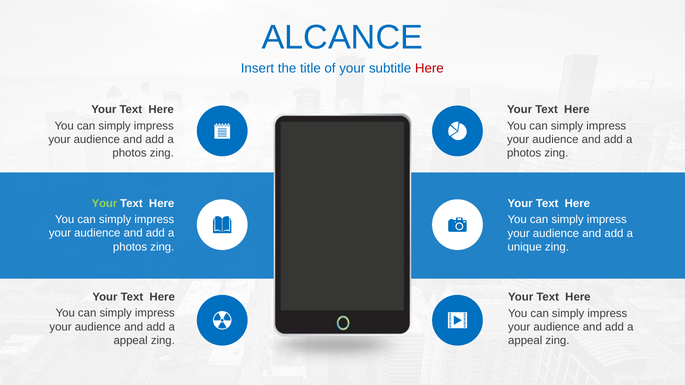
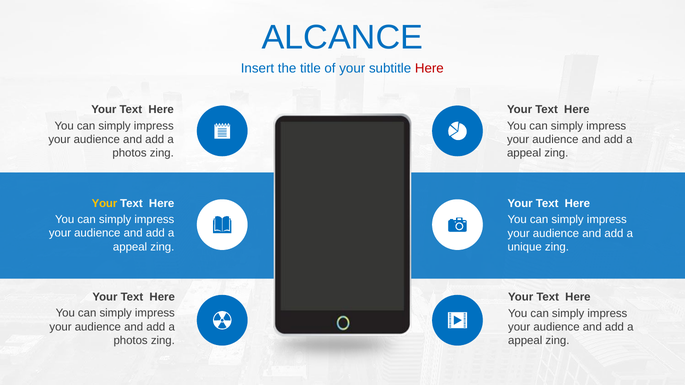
photos: photos -> appeal (524, 153)
Your colour: light green -> yellow (104, 203)
photos: photos -> appeal (130, 247)
appeal: appeal -> photos (131, 341)
